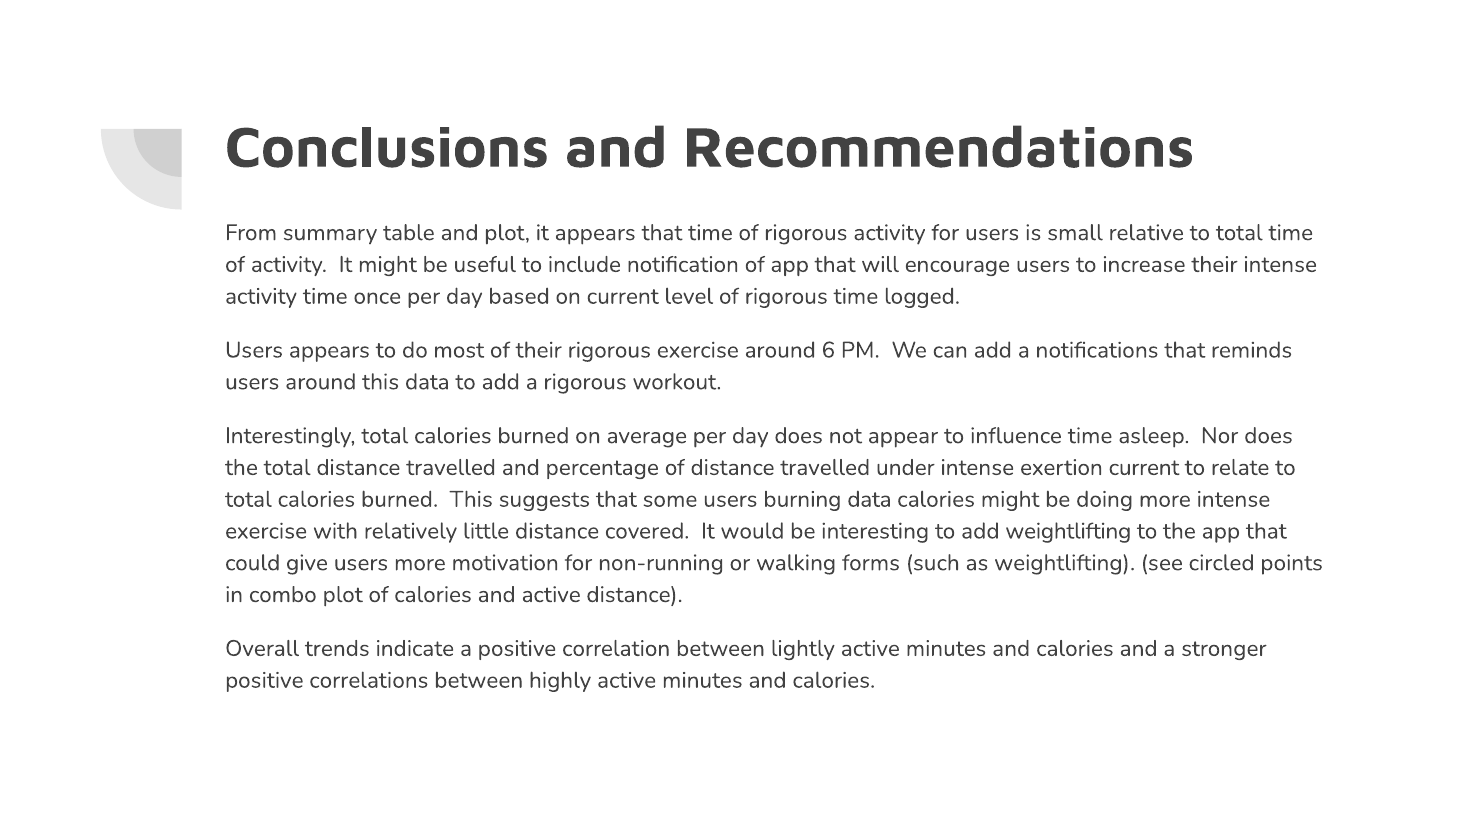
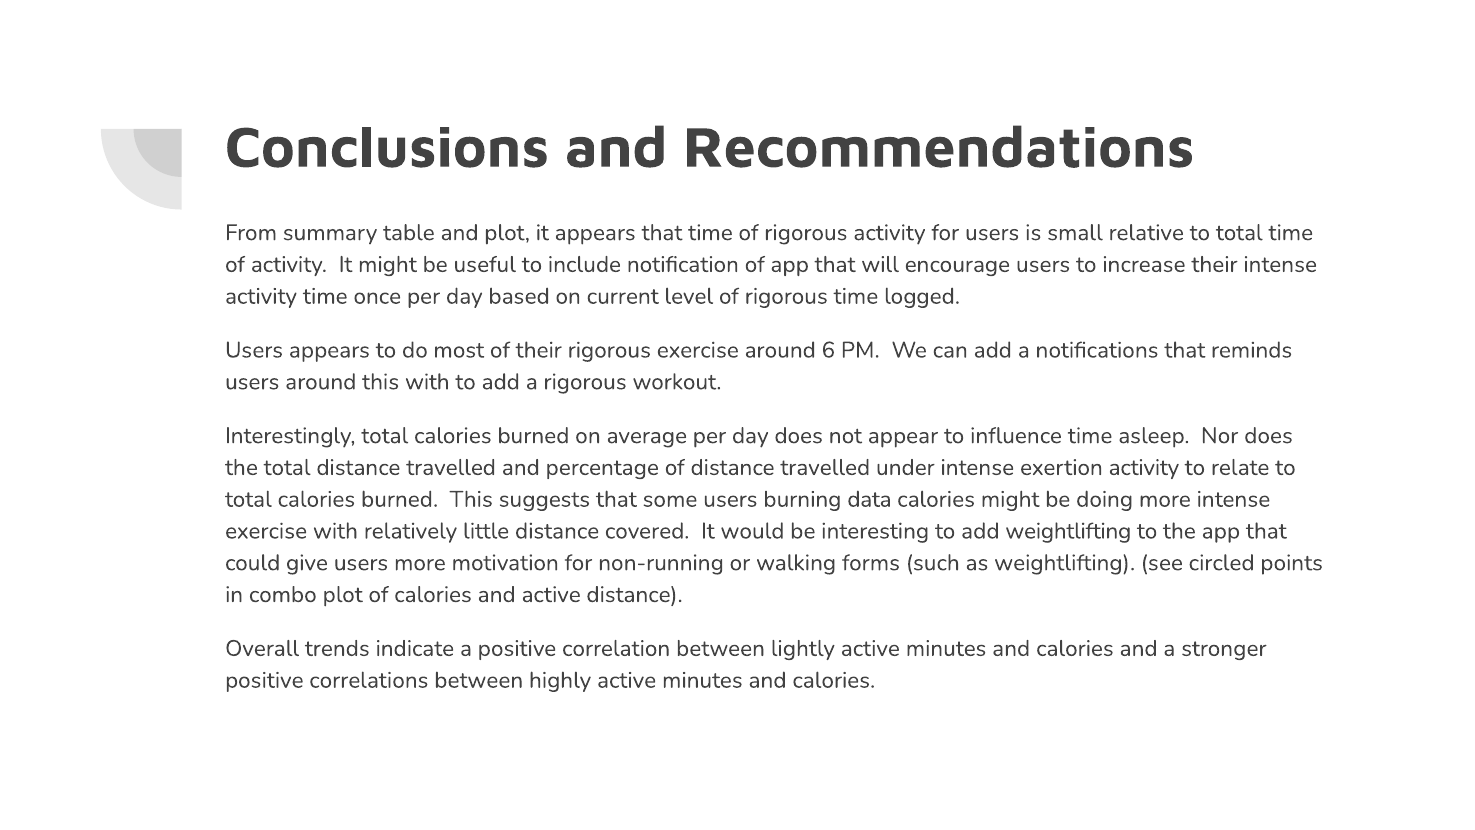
this data: data -> with (427, 382)
exertion current: current -> activity (1144, 467)
